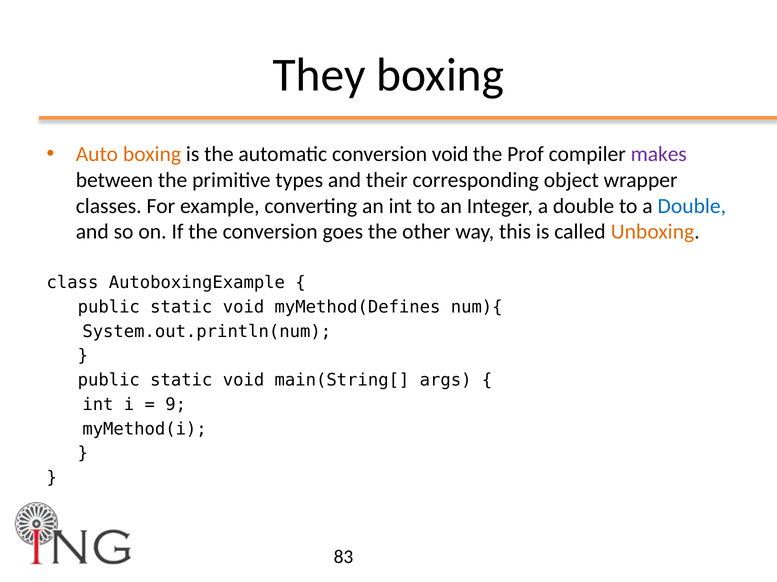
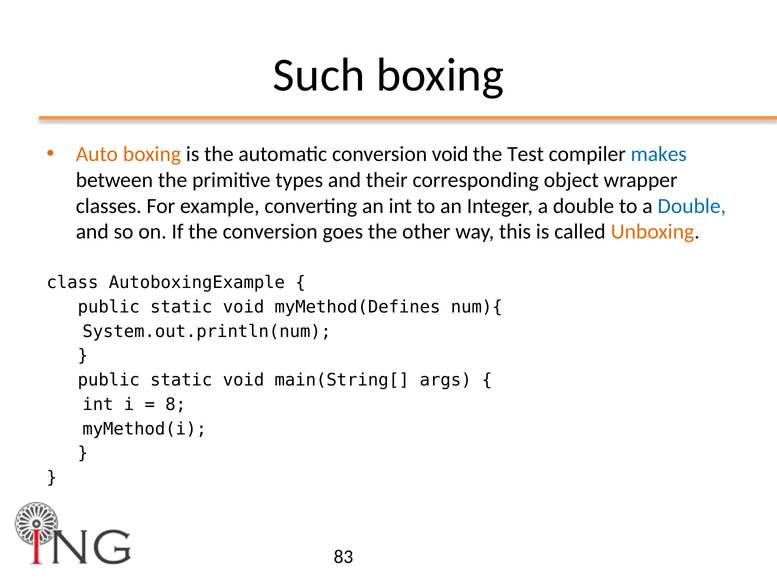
They: They -> Such (319, 75)
Prof: Prof -> Test (525, 154)
makes colour: purple -> blue (659, 154)
9: 9 -> 8 (176, 405)
